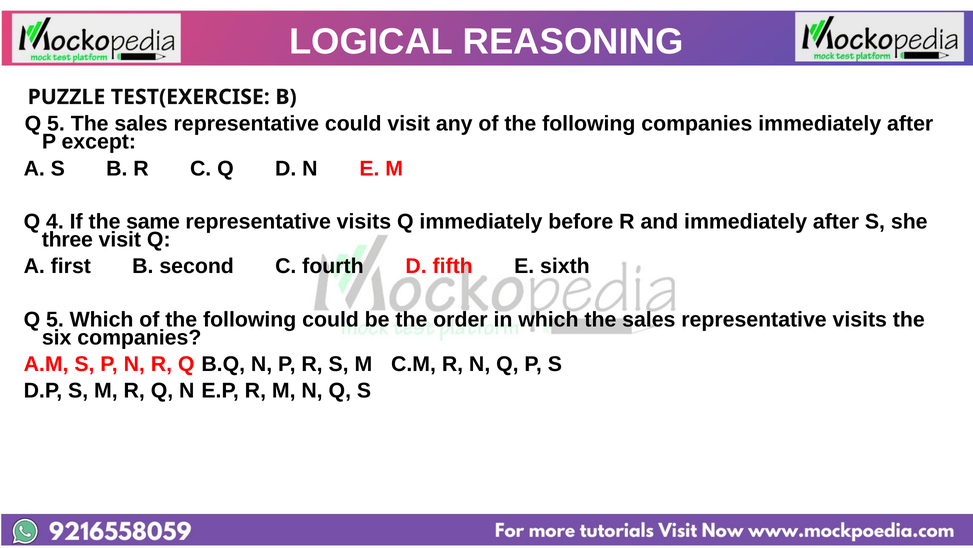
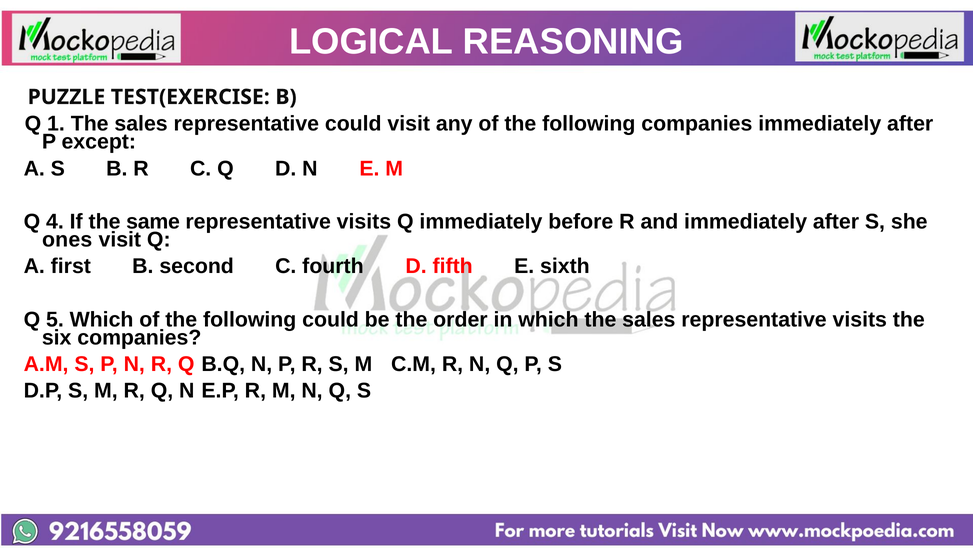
5: 5 -> 1 (56, 123)
three: three -> ones (67, 240)
